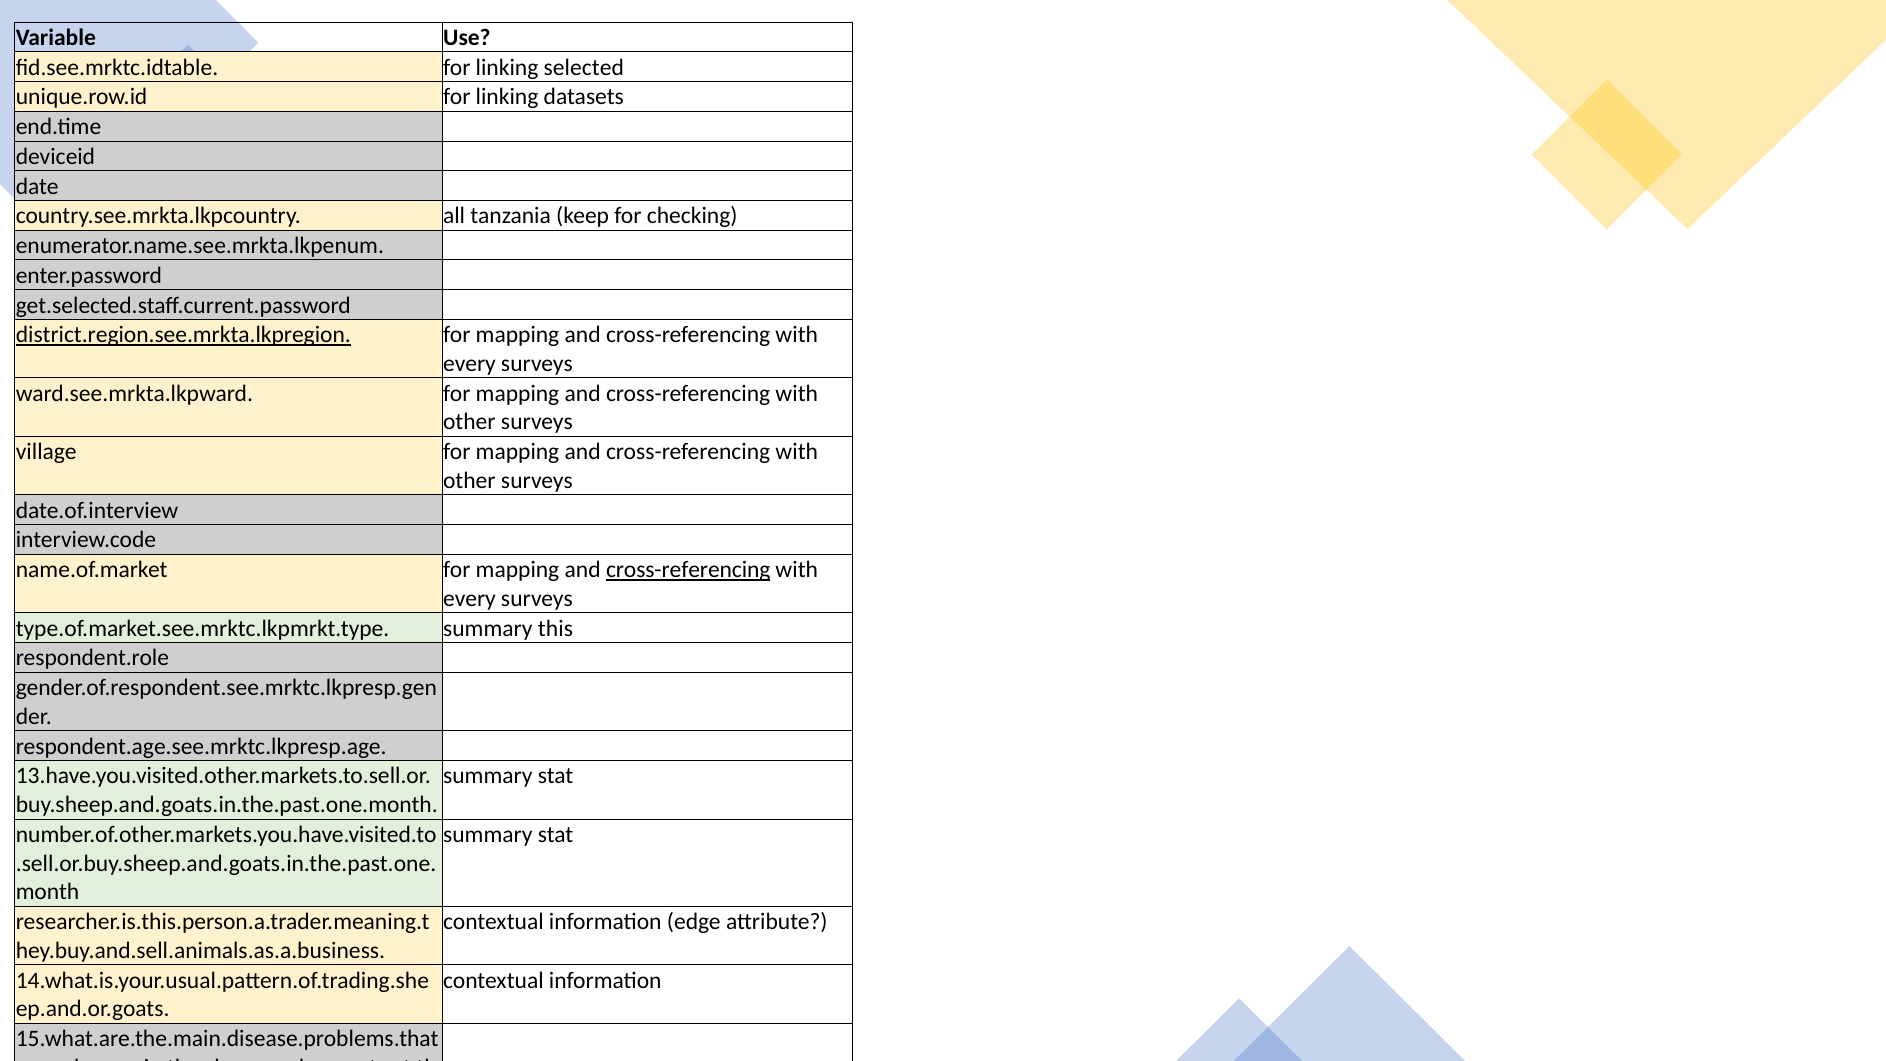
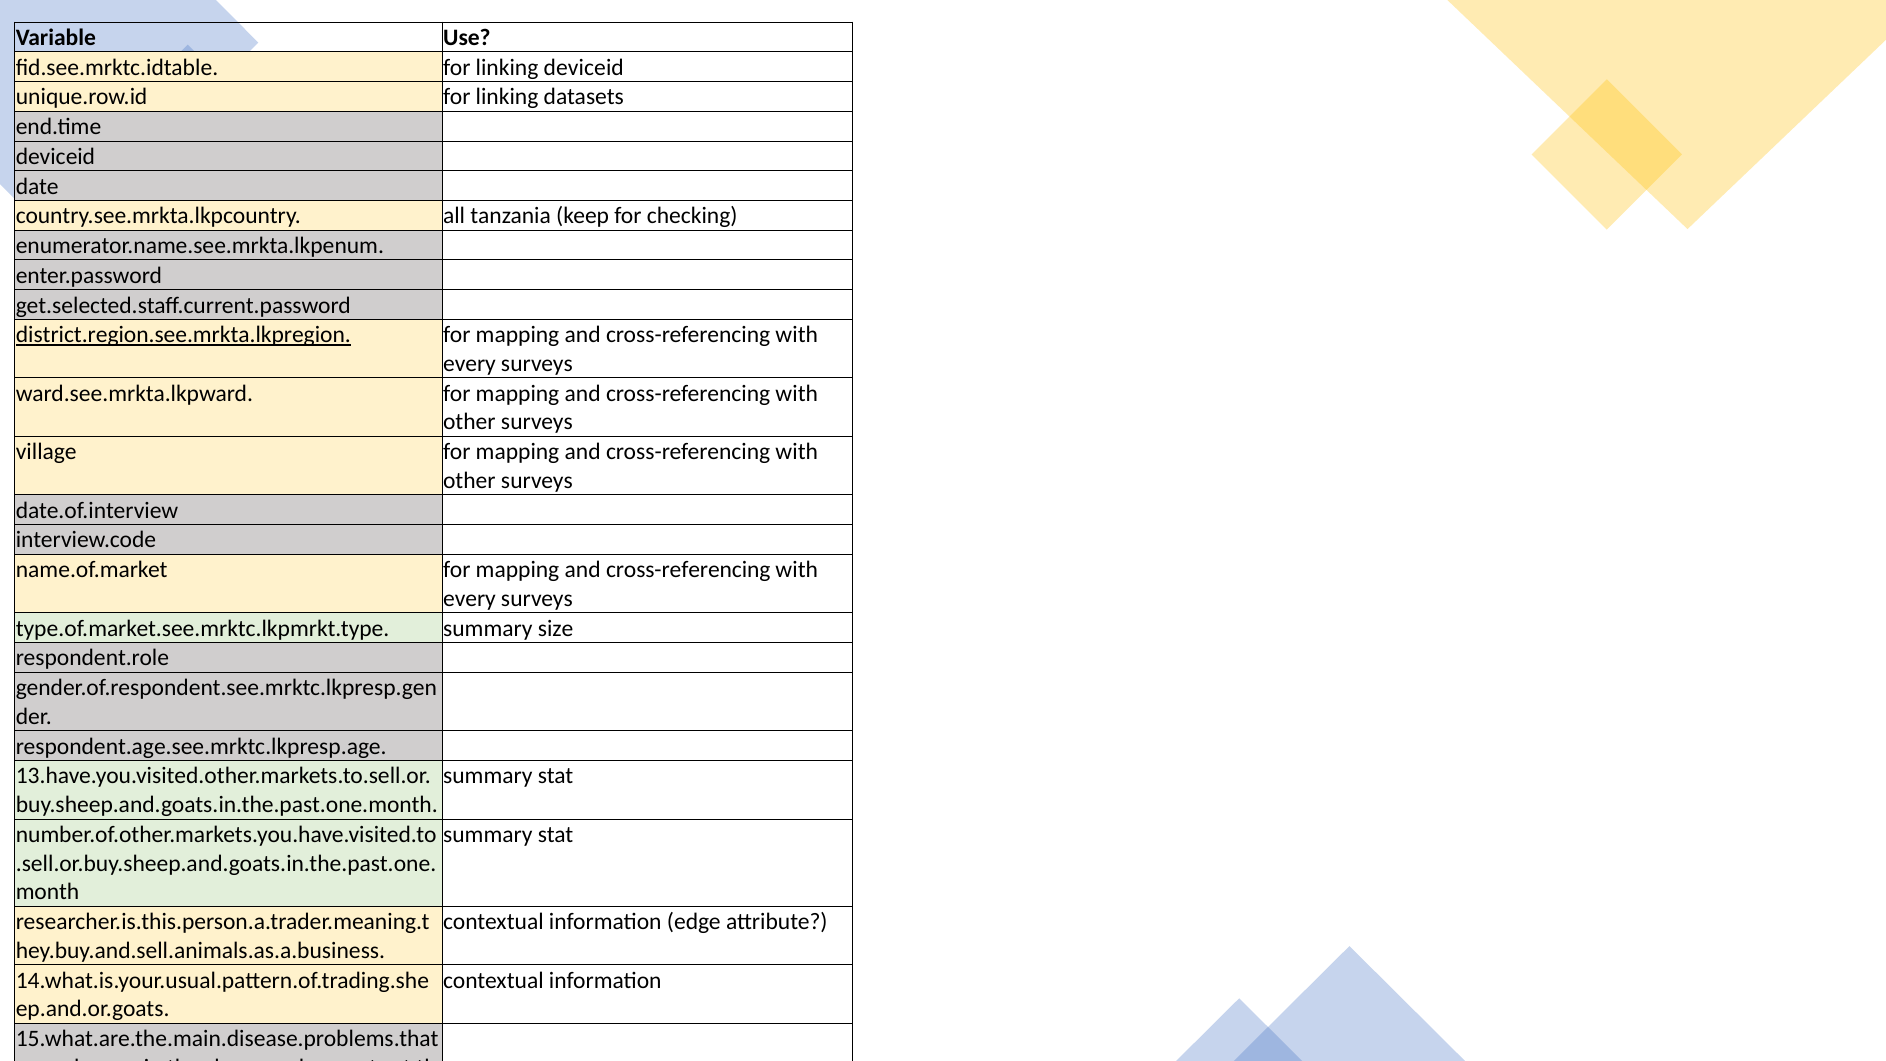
linking selected: selected -> deviceid (584, 67)
cross-referencing underline: present -> none (688, 570)
this: this -> size (556, 628)
